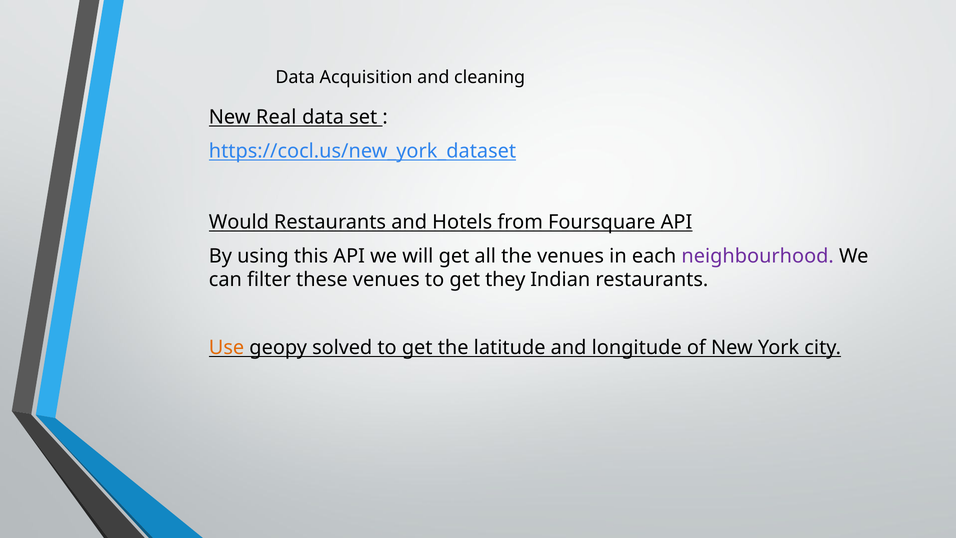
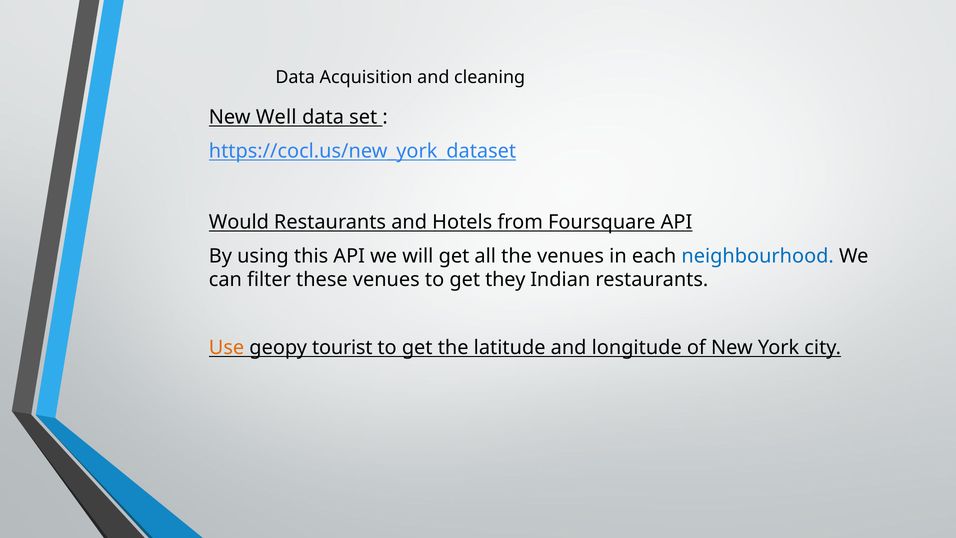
Real: Real -> Well (276, 117)
neighbourhood colour: purple -> blue (758, 256)
solved: solved -> tourist (342, 347)
